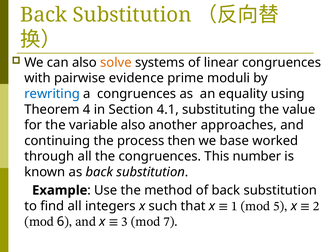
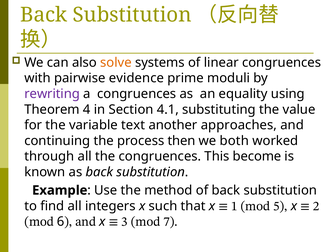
rewriting colour: blue -> purple (52, 94)
variable also: also -> text (133, 125)
base: base -> both (234, 141)
number: number -> become (257, 156)
